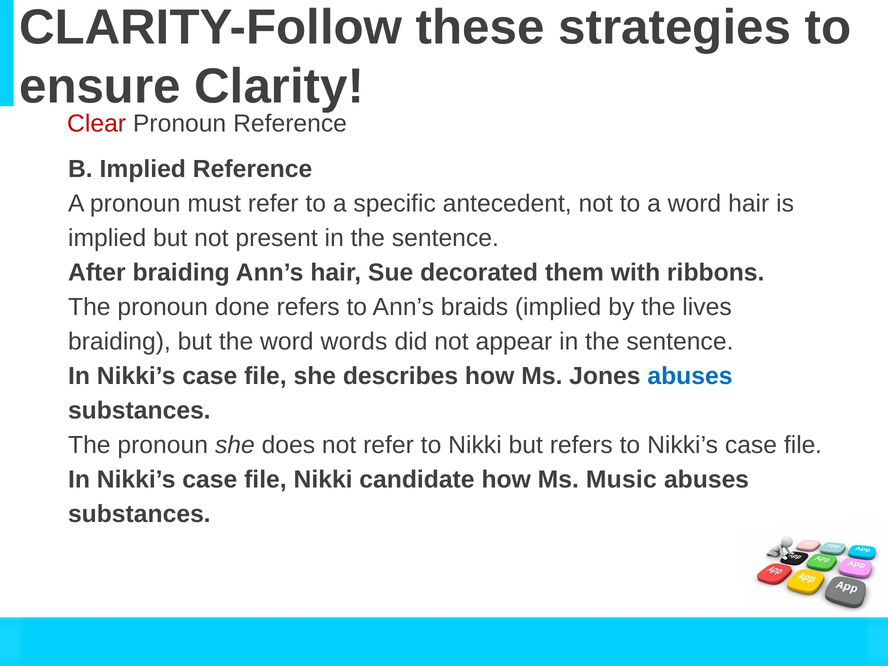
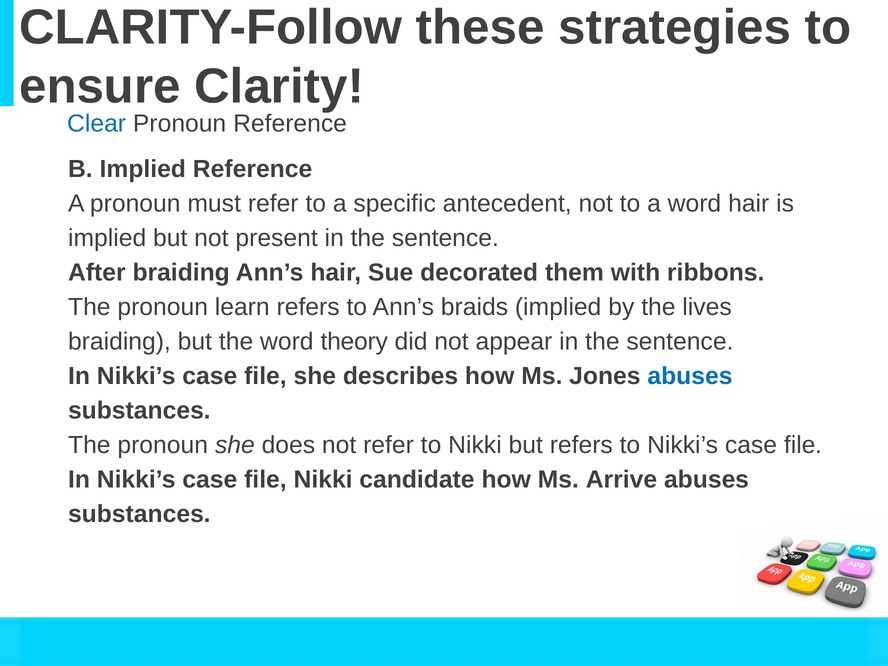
Clear colour: red -> blue (97, 124)
done: done -> learn (242, 307)
words: words -> theory (354, 342)
Music: Music -> Arrive (621, 480)
